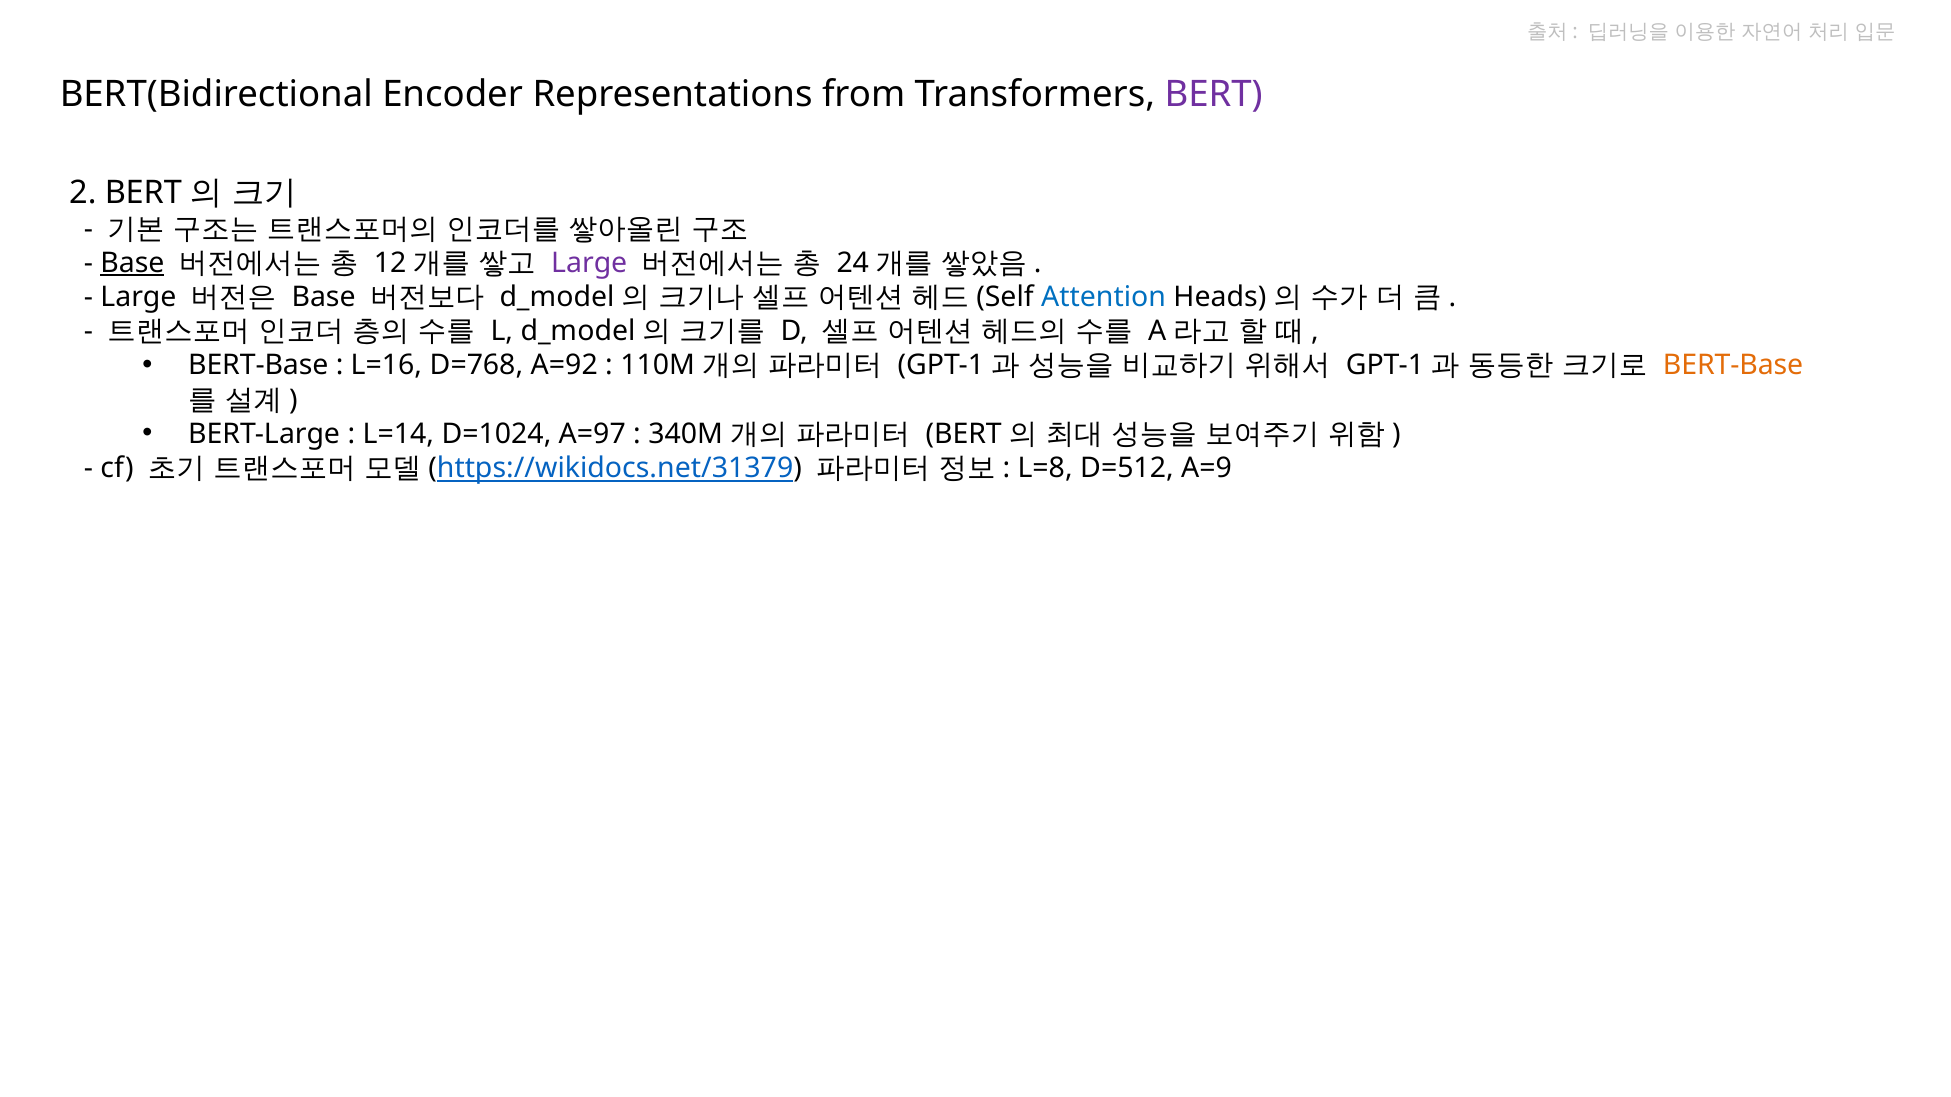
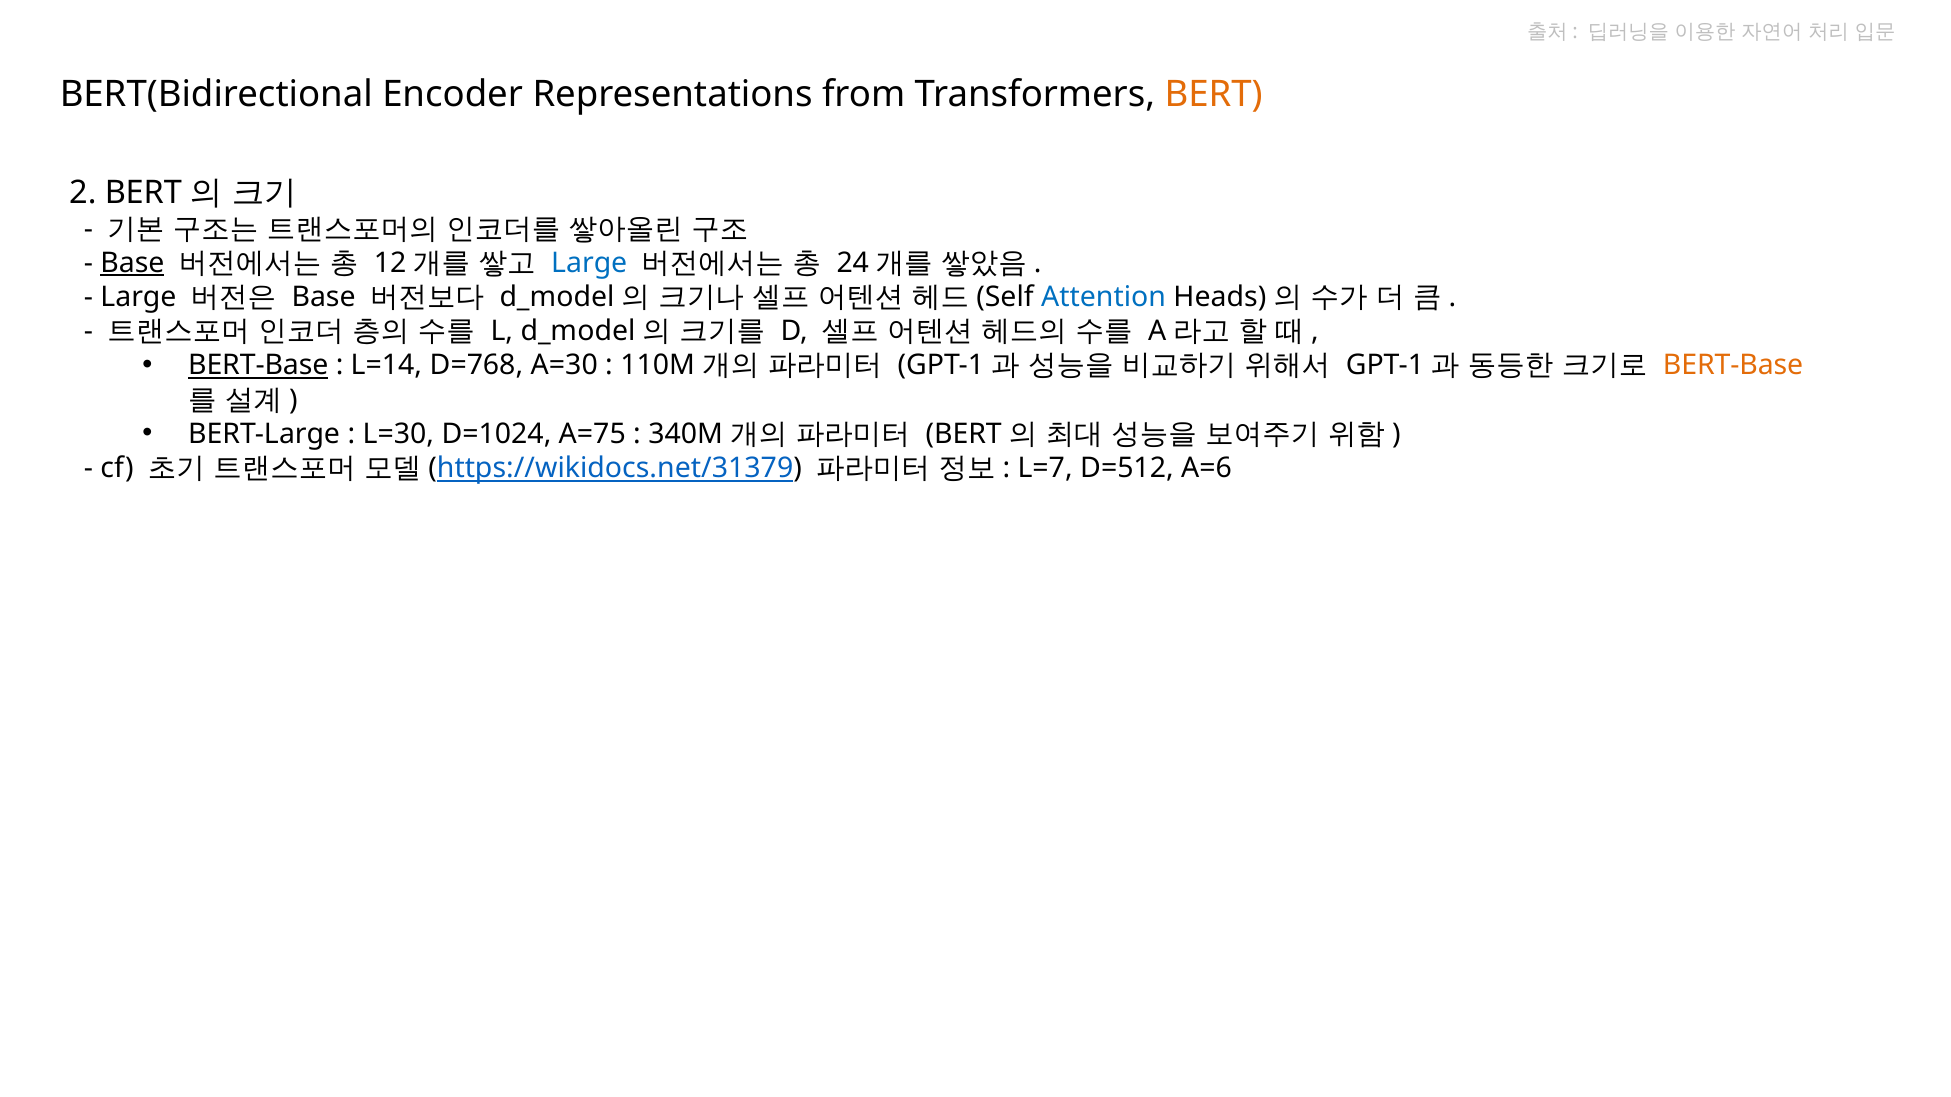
BERT colour: purple -> orange (1214, 94)
Large colour: purple -> blue (589, 263)
BERT-Base underline: none -> present (258, 366)
L=16: L=16 -> L=14 (386, 366)
A=92: A=92 -> A=30 (564, 366)
L=14: L=14 -> L=30 (398, 434)
A=97: A=97 -> A=75 (592, 434)
L=8: L=8 -> L=7 (1045, 468)
A=9: A=9 -> A=6 (1207, 468)
